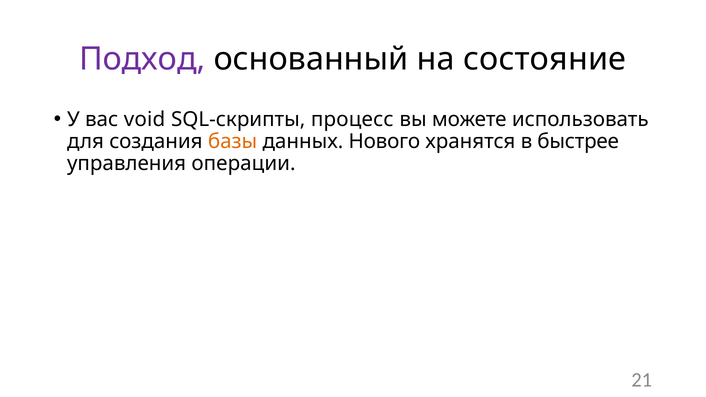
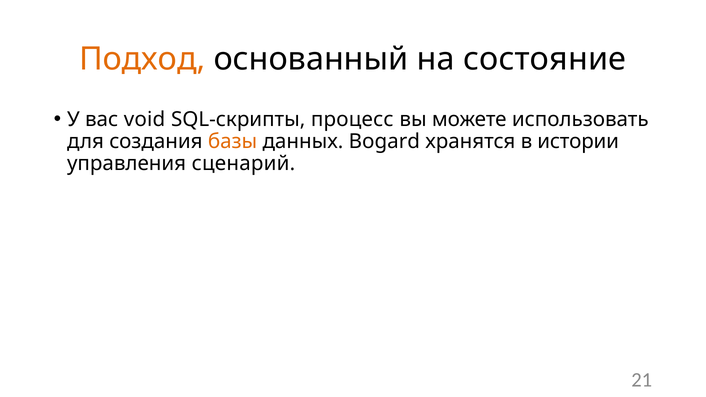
Подход colour: purple -> orange (142, 59)
Нового: Нового -> Bogard (384, 142)
быстрее: быстрее -> истории (578, 142)
операции: операции -> сценарий (243, 164)
